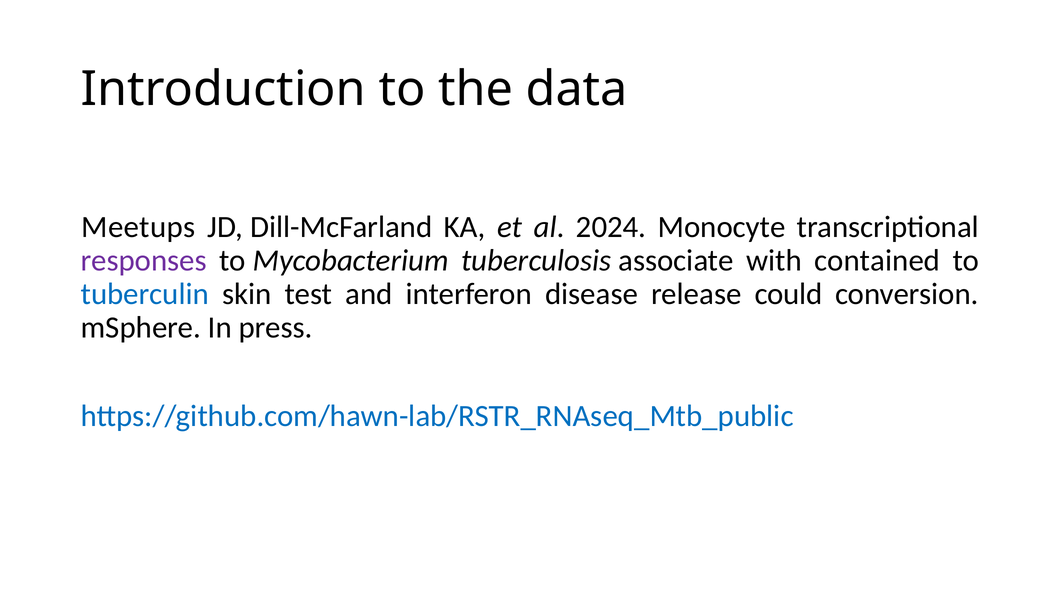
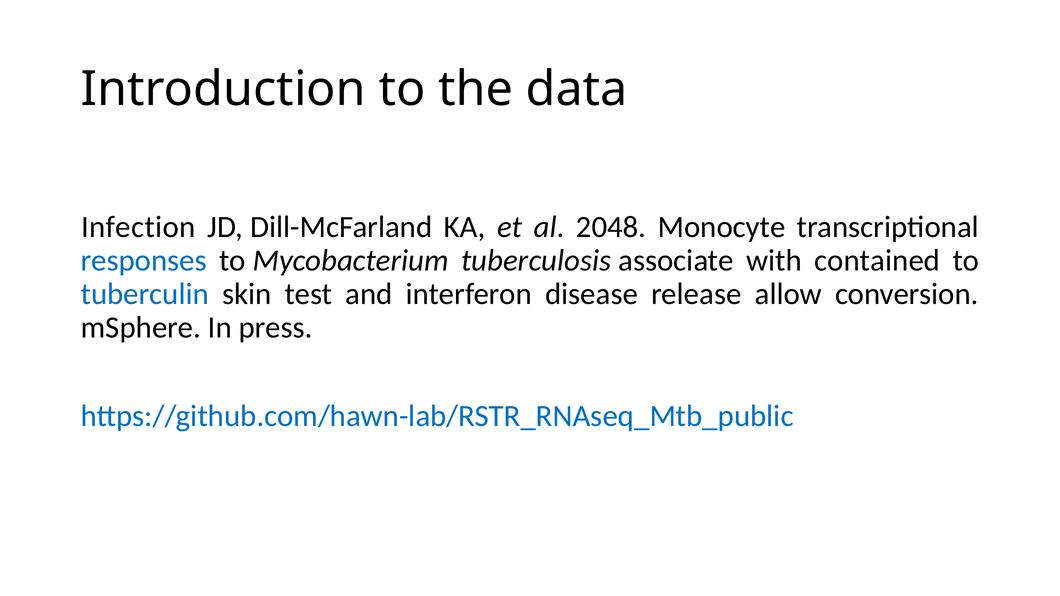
Meetups: Meetups -> Infection (138, 227)
2024: 2024 -> 2048 (611, 227)
responses colour: purple -> blue (144, 261)
could: could -> allow (788, 294)
